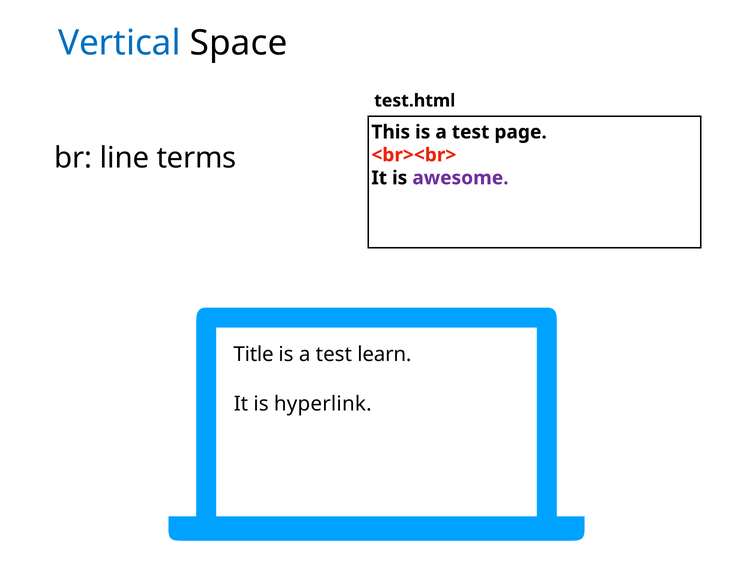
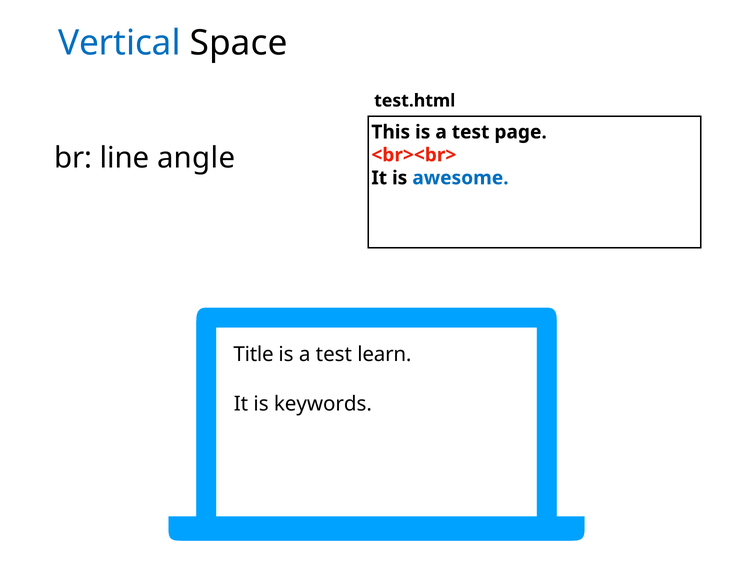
terms: terms -> angle (196, 158)
awesome colour: purple -> blue (460, 178)
hyperlink: hyperlink -> keywords (323, 404)
